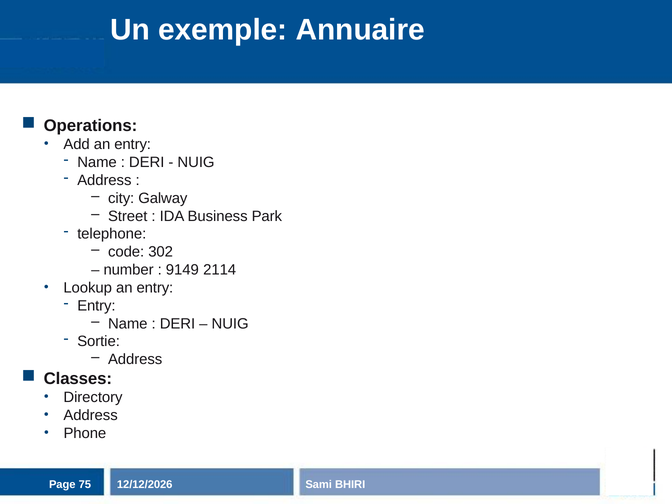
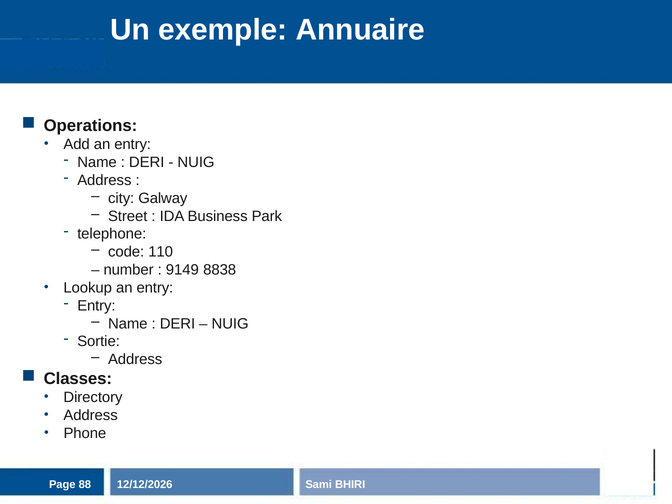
302: 302 -> 110 (161, 252)
2114: 2114 -> 8838 (220, 270)
75: 75 -> 88 (85, 485)
